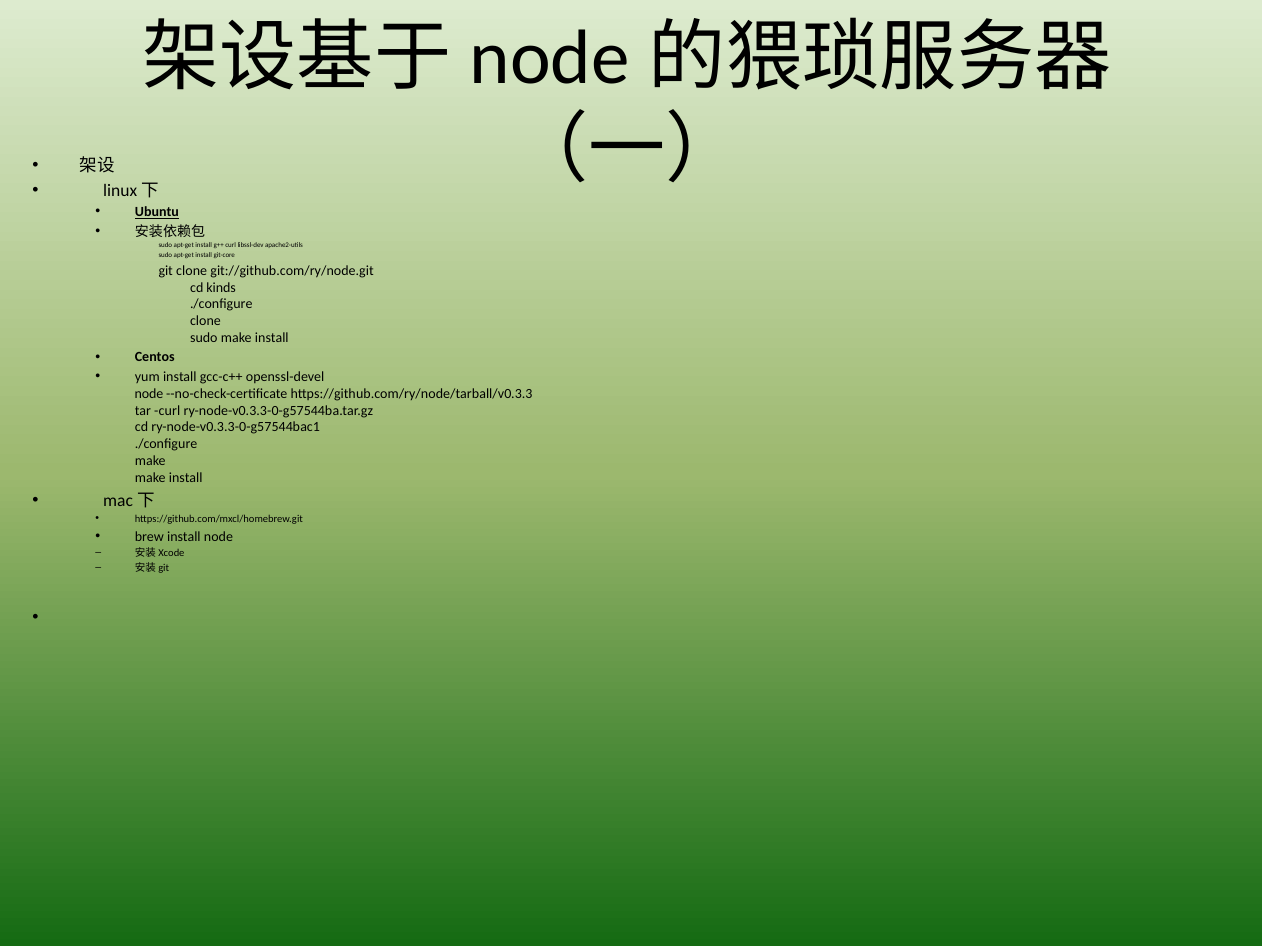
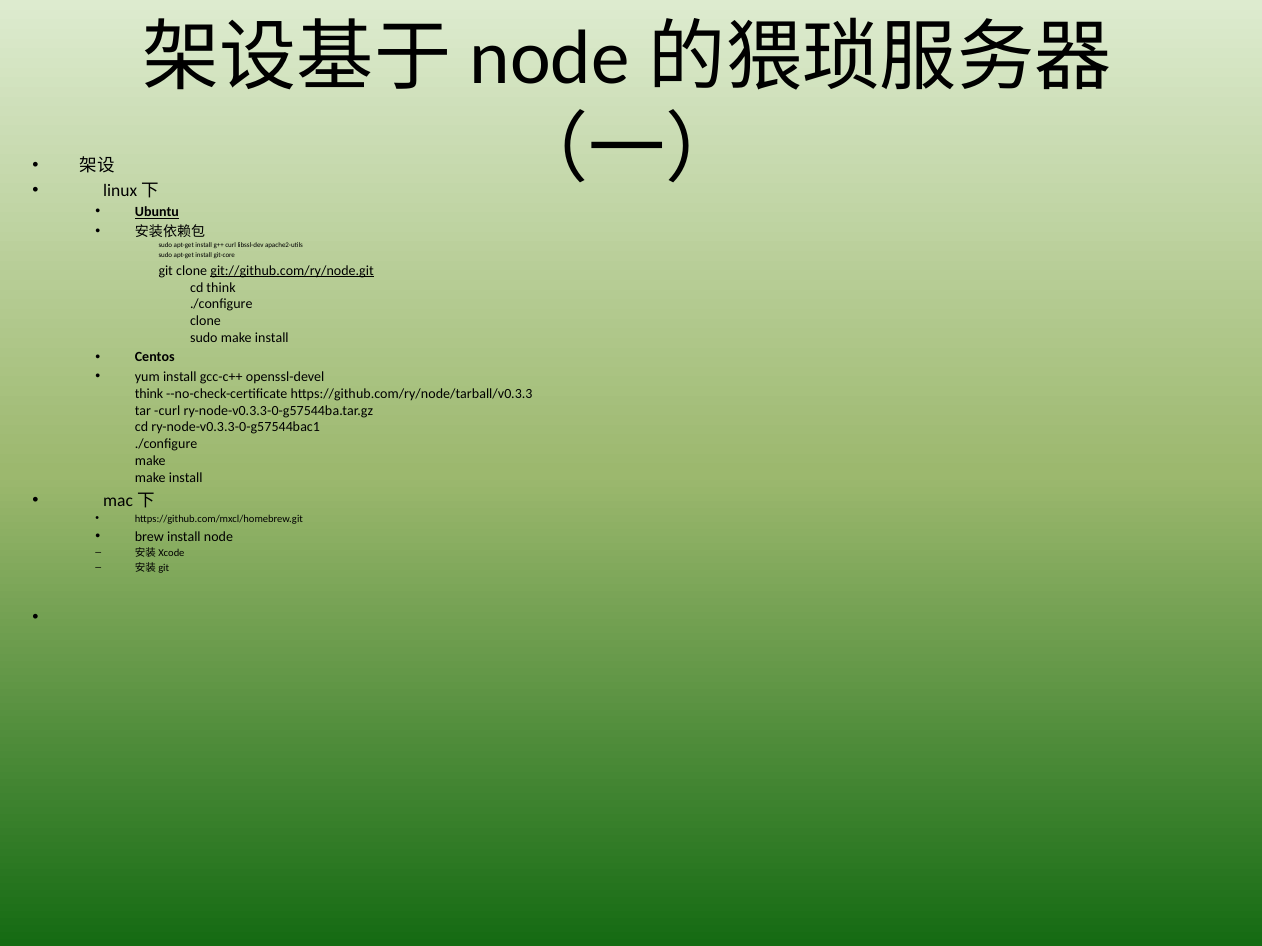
git://github.com/ry/node.git underline: none -> present (292, 271)
cd kinds: kinds -> think (221, 288)
node: node -> think (149, 394)
